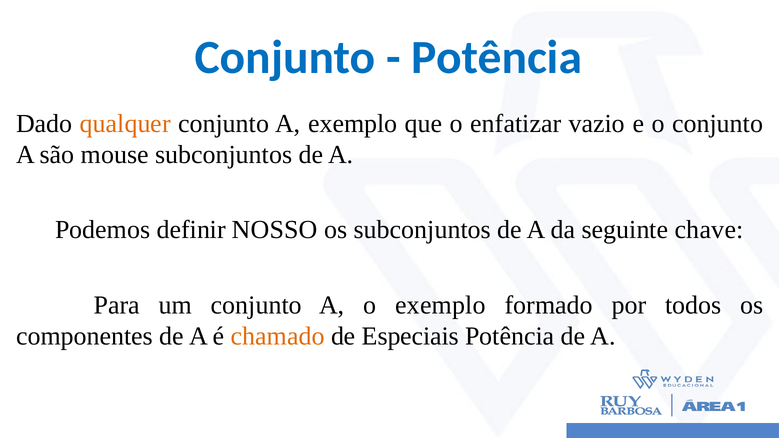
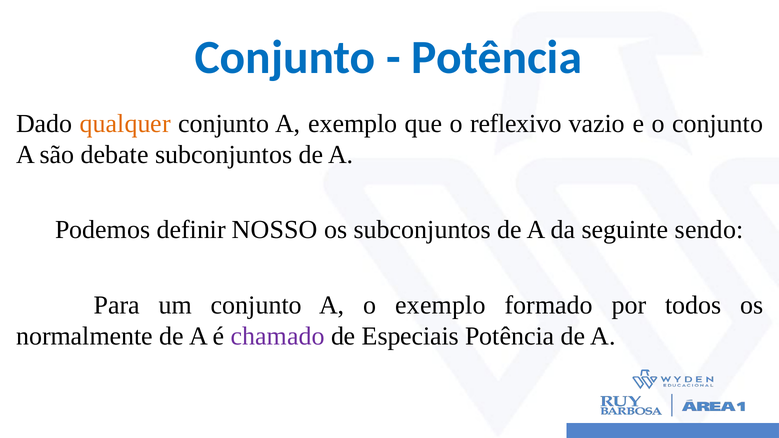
enfatizar: enfatizar -> reflexivo (516, 124)
mouse: mouse -> debate (115, 155)
chave: chave -> sendo (709, 230)
componentes: componentes -> normalmente (85, 337)
chamado colour: orange -> purple (278, 337)
